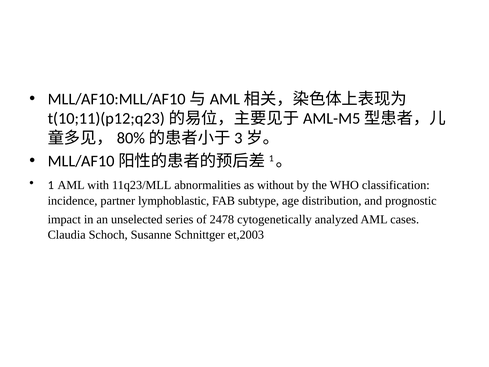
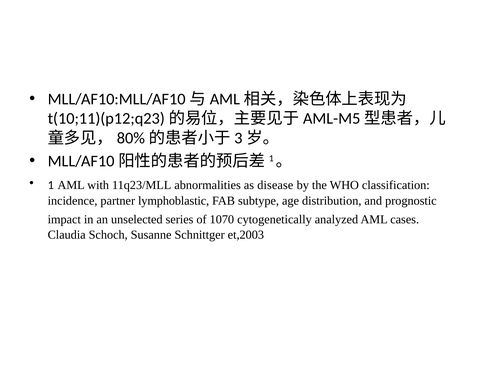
without: without -> disease (275, 185)
2478: 2478 -> 1070 (222, 219)
